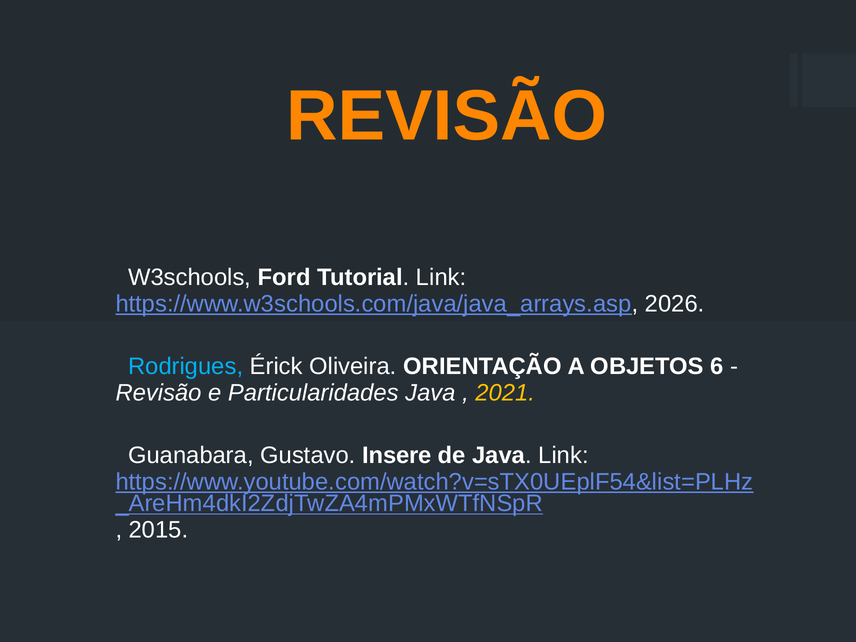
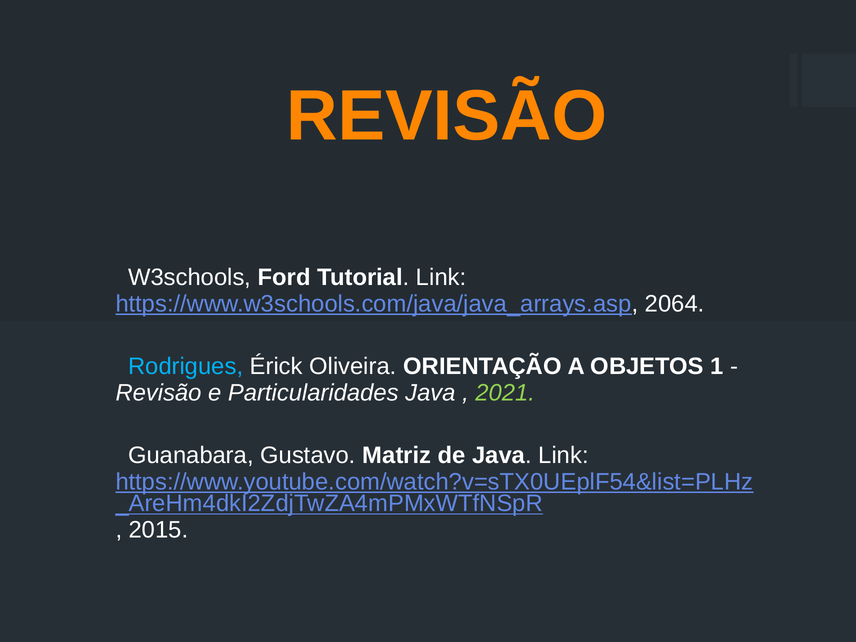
2026: 2026 -> 2064 (675, 304)
6: 6 -> 1 (717, 366)
2021 colour: yellow -> light green (505, 393)
Insere: Insere -> Matriz (397, 455)
